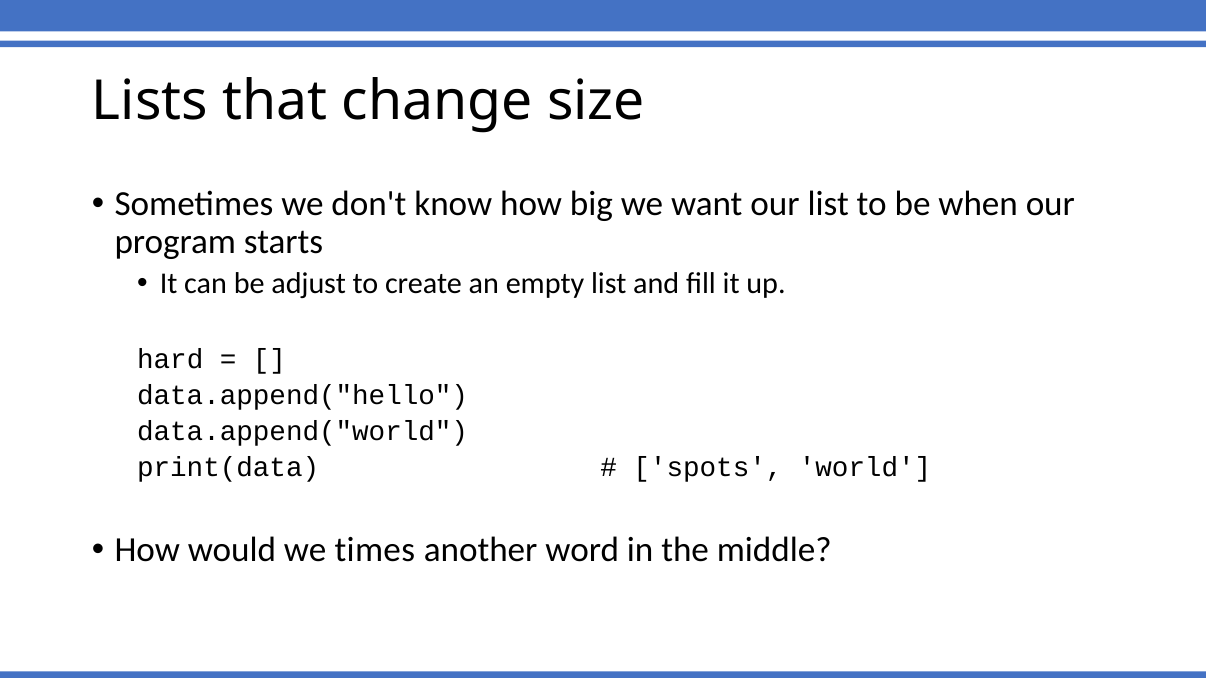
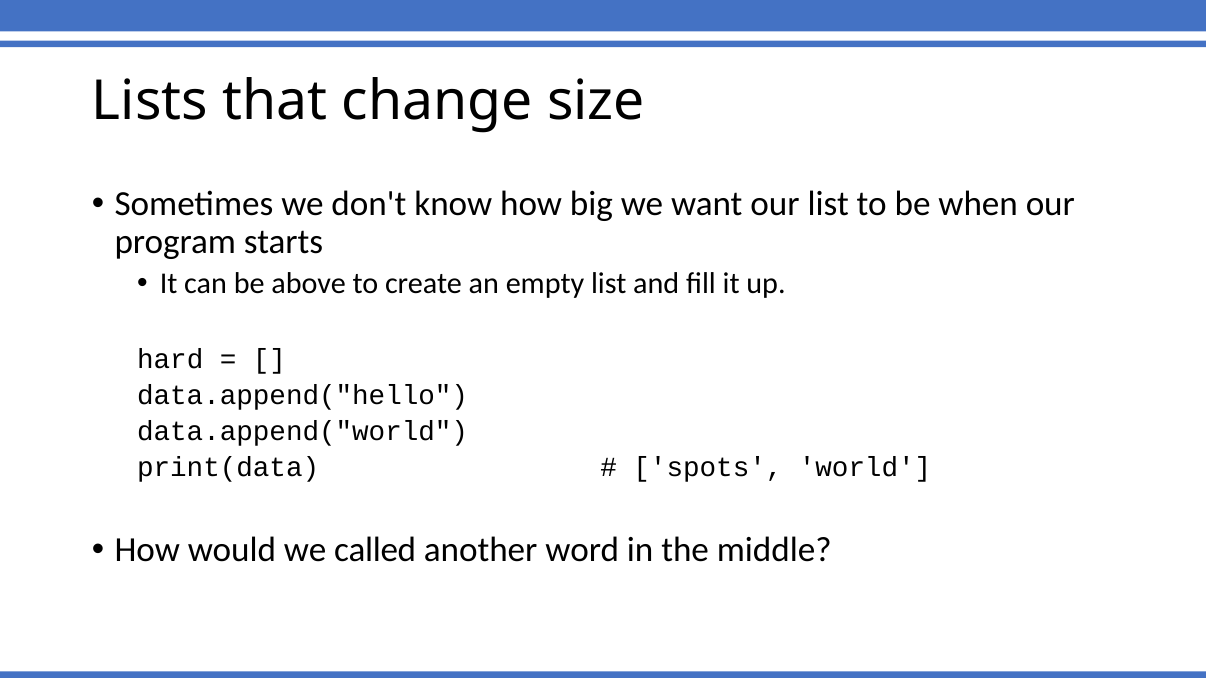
adjust: adjust -> above (309, 283)
times: times -> called (375, 551)
